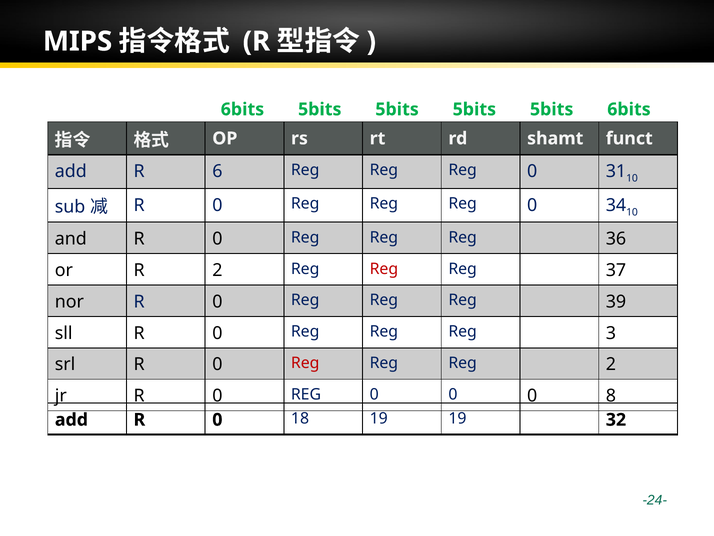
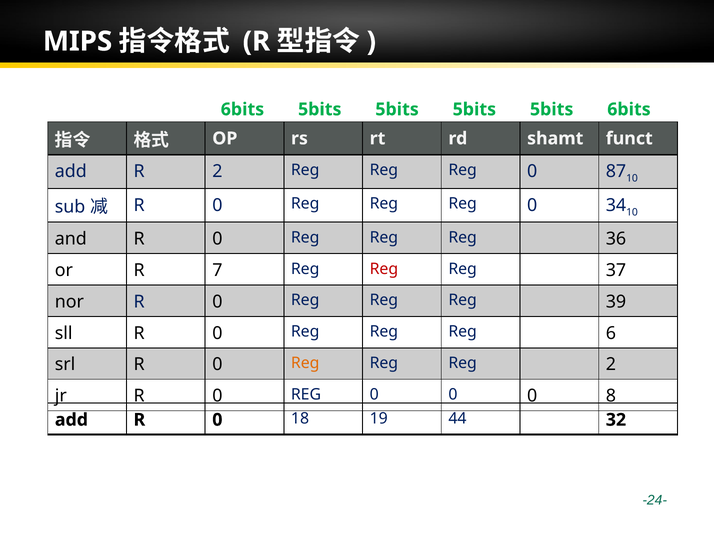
R 6: 6 -> 2 (217, 171)
31: 31 -> 87 (616, 171)
R 2: 2 -> 7 (217, 270)
3: 3 -> 6 (611, 333)
Reg colour: red -> orange (305, 363)
19 19: 19 -> 44 (457, 418)
